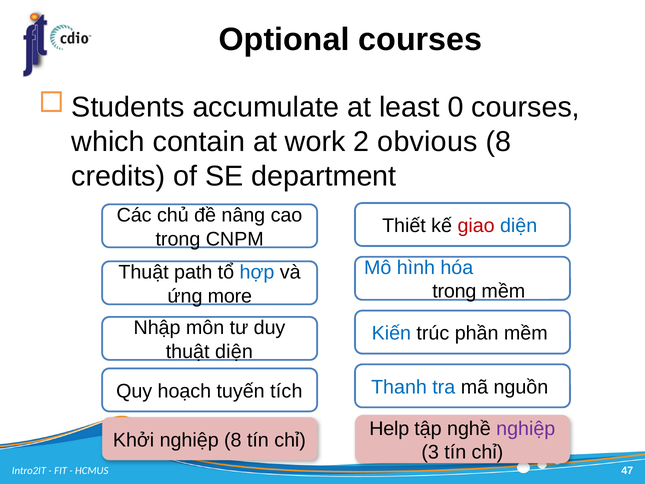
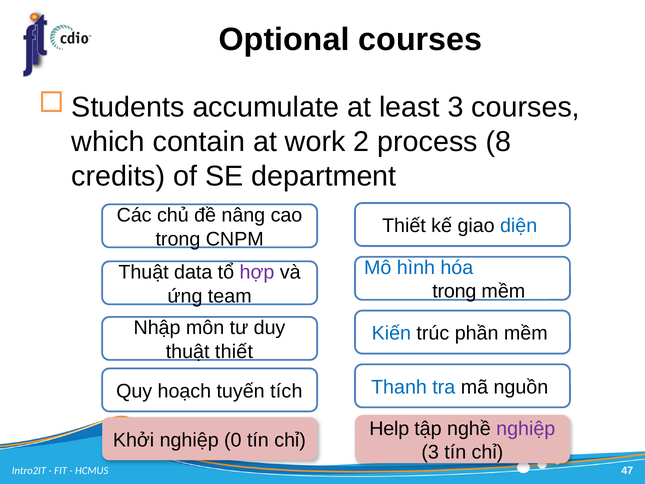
least 0: 0 -> 3 (455, 107)
obvious: obvious -> process (428, 142)
giao colour: red -> black (476, 226)
path: path -> data (193, 272)
hợp colour: blue -> purple (257, 272)
more: more -> team (230, 296)
thuật diện: diện -> thiết (234, 351)
nghiệp 8: 8 -> 0 (233, 440)
